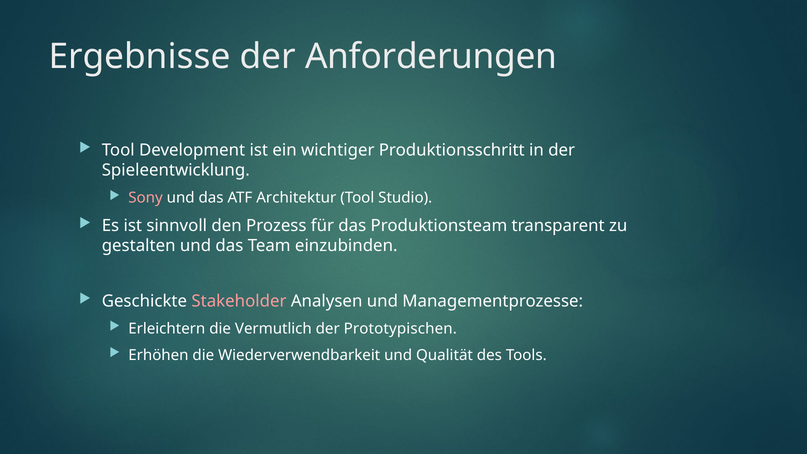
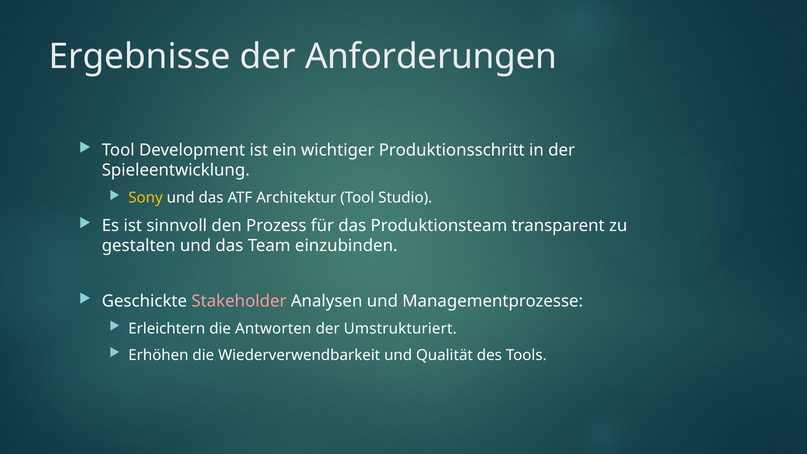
Sony colour: pink -> yellow (145, 198)
Vermutlich: Vermutlich -> Antworten (273, 328)
Prototypischen: Prototypischen -> Umstrukturiert (400, 328)
